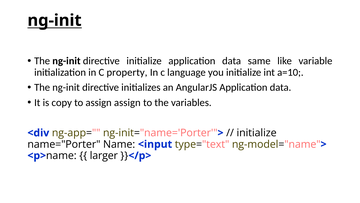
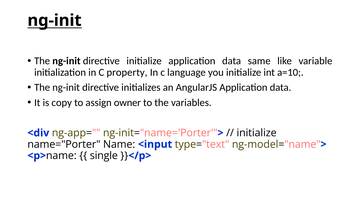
assign assign: assign -> owner (127, 102)
larger: larger -> single (104, 155)
